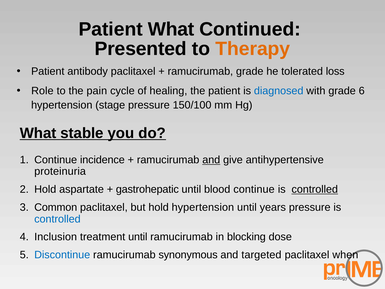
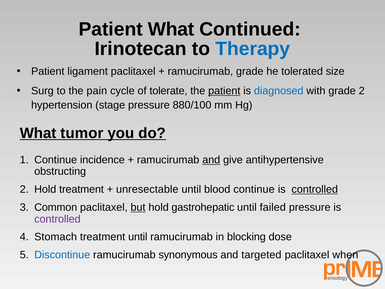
Presented: Presented -> Irinotecan (141, 49)
Therapy colour: orange -> blue (253, 49)
antibody: antibody -> ligament (88, 71)
loss: loss -> size (335, 71)
Role: Role -> Surg (42, 91)
healing: healing -> tolerate (168, 91)
patient underline: none -> present (224, 91)
grade 6: 6 -> 2 (362, 91)
150/100: 150/100 -> 880/100 (192, 105)
stable: stable -> tumor (82, 133)
proteinuria: proteinuria -> obstructing (60, 171)
Hold aspartate: aspartate -> treatment (82, 189)
gastrohepatic: gastrohepatic -> unresectable (147, 189)
but underline: none -> present (138, 207)
hold hypertension: hypertension -> gastrohepatic (203, 207)
years: years -> failed (273, 207)
controlled colour: blue -> purple (57, 219)
Inclusion: Inclusion -> Stomach (56, 237)
